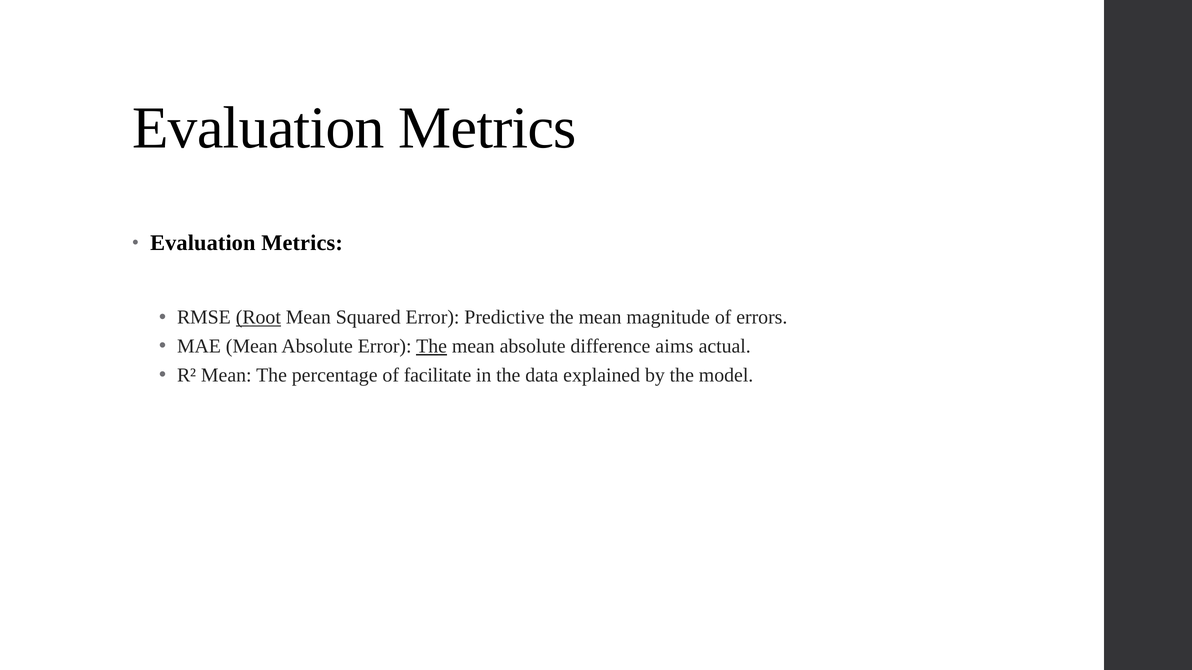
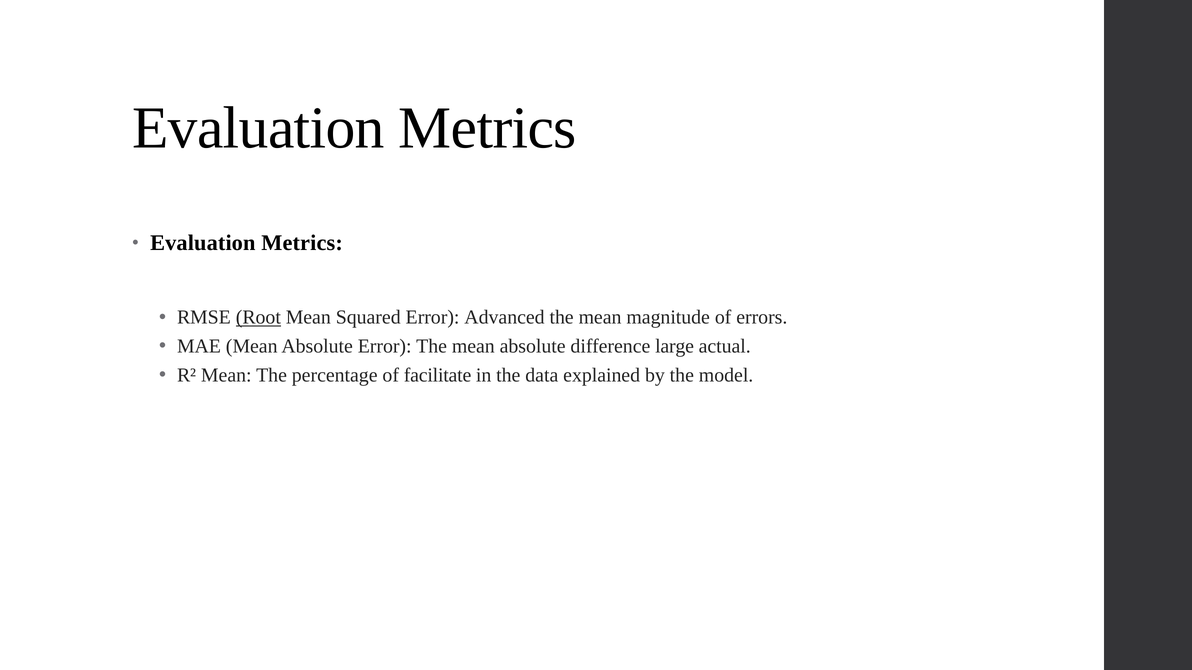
Predictive: Predictive -> Advanced (504, 318)
The underline: present -> none (432, 346)
aims: aims -> large (675, 346)
